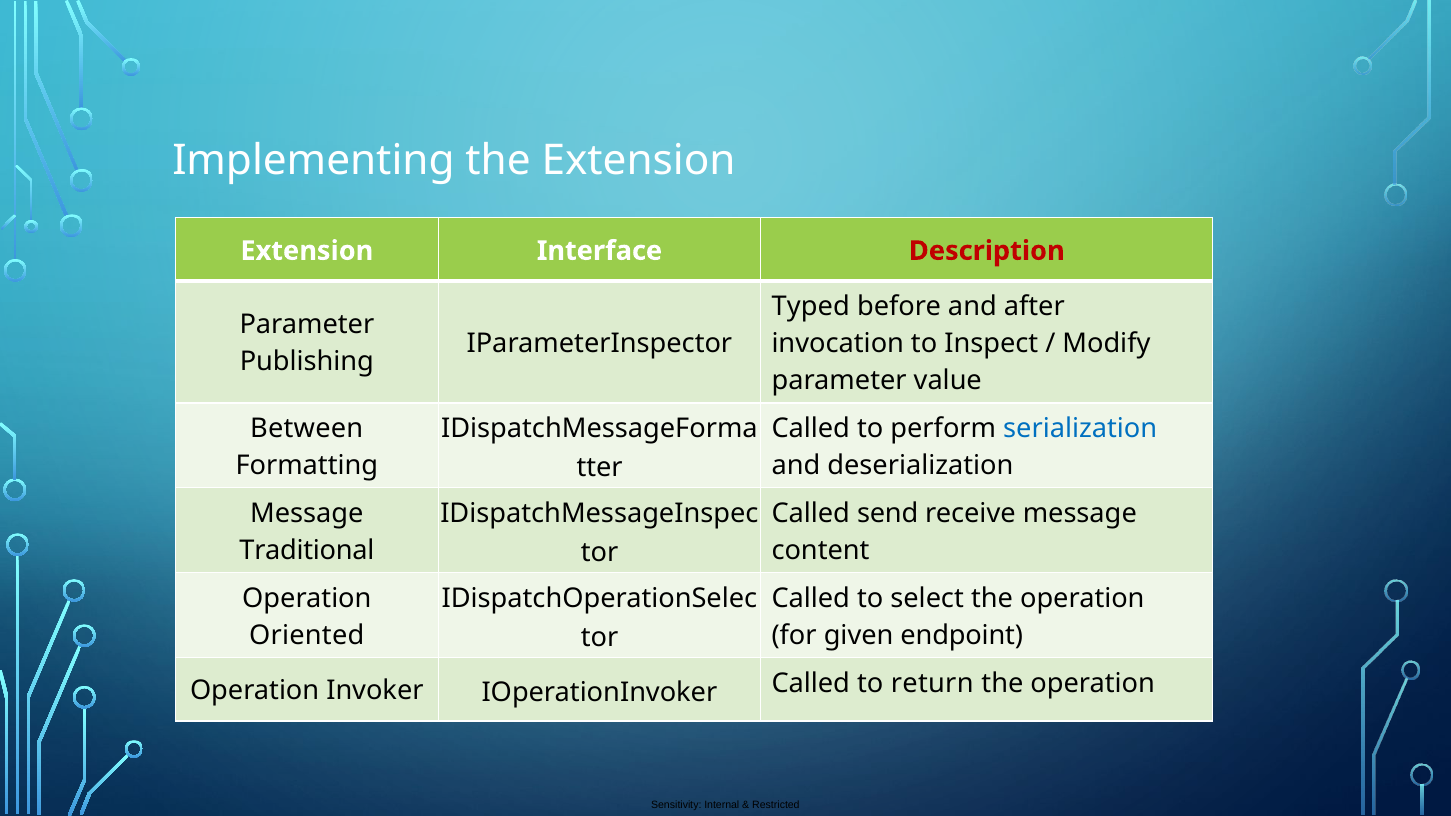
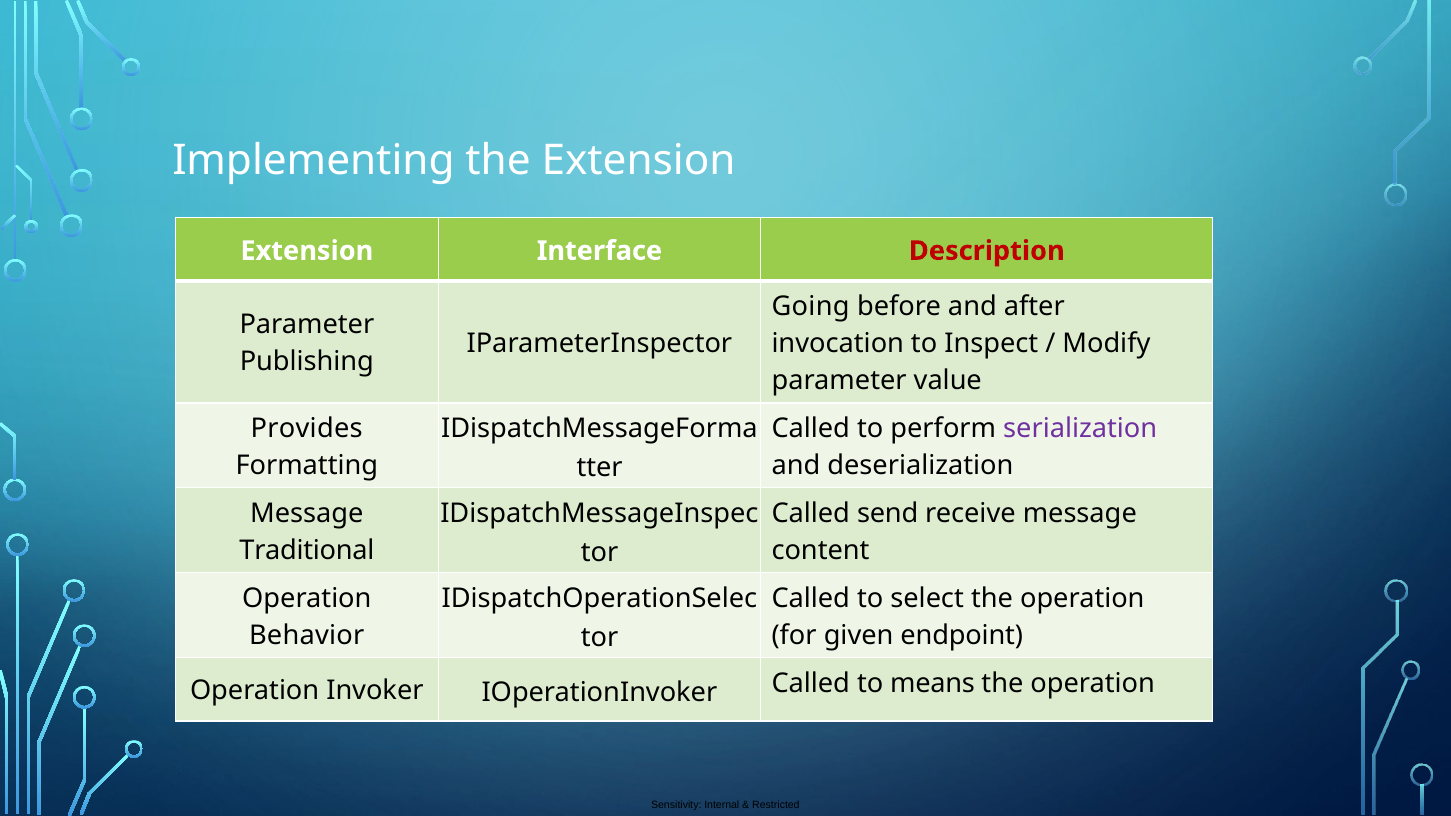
Typed: Typed -> Going (811, 306)
Between: Between -> Provides (307, 428)
serialization colour: blue -> purple (1080, 428)
Oriented: Oriented -> Behavior (307, 635)
return: return -> means (933, 683)
